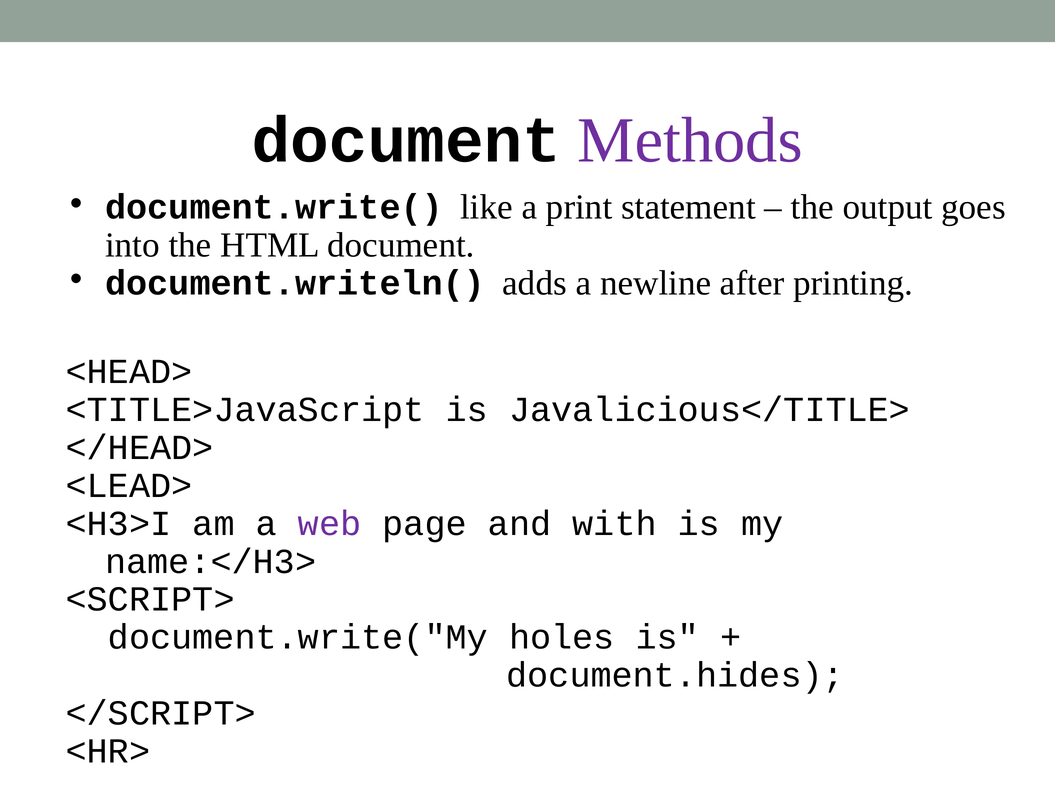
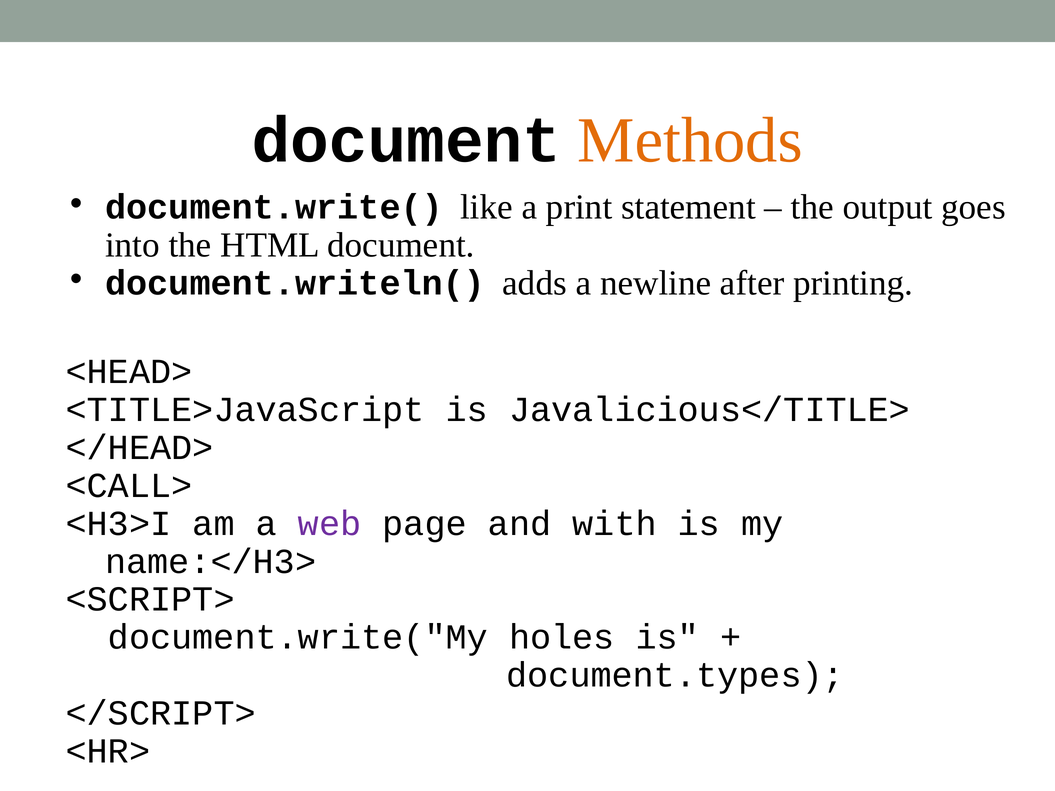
Methods colour: purple -> orange (690, 141)
<LEAD>: <LEAD> -> <CALL> (129, 486)
document.hides: document.hides -> document.types (675, 675)
